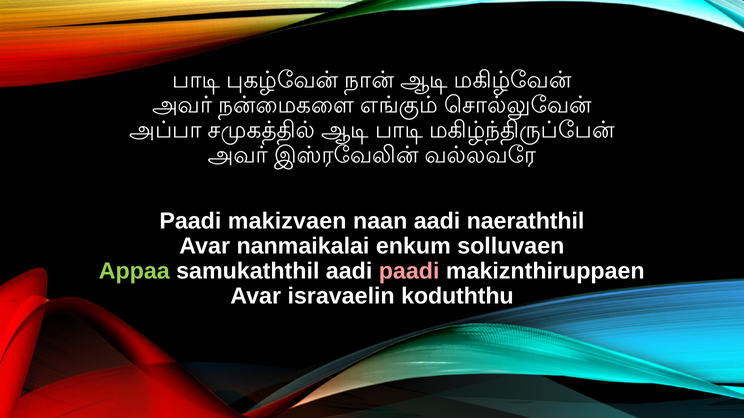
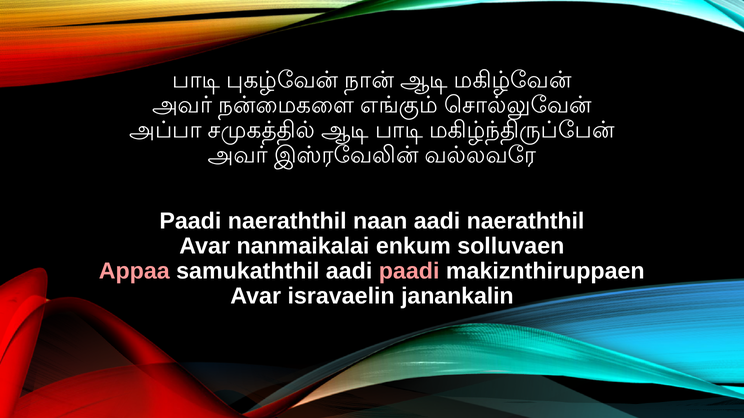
Paadi makizvaen: makizvaen -> naeraththil (287, 221)
Appaa colour: light green -> pink (134, 271)
koduththu: koduththu -> janankalin (457, 296)
